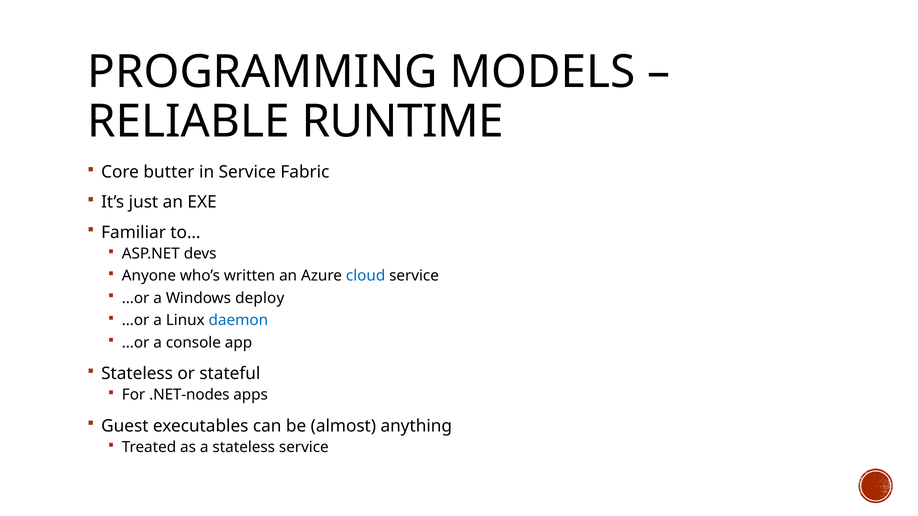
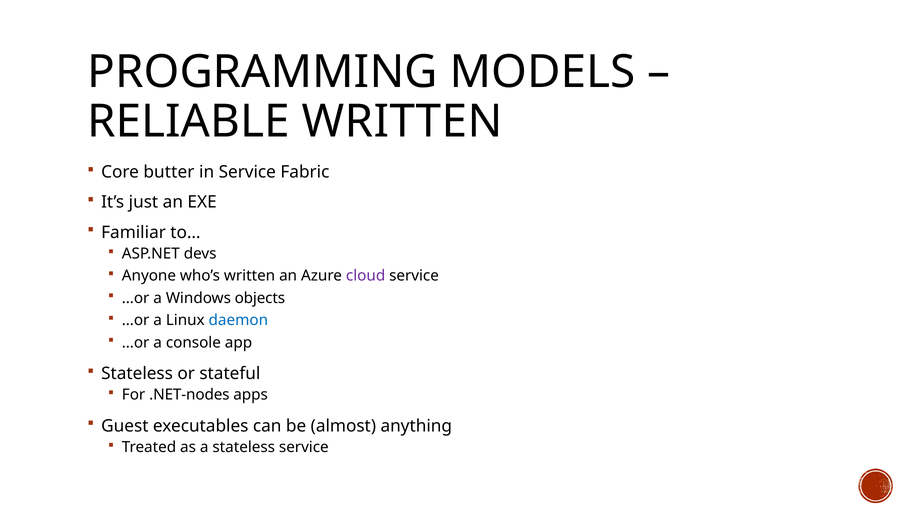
RELIABLE RUNTIME: RUNTIME -> WRITTEN (402, 122)
cloud colour: blue -> purple (366, 276)
deploy: deploy -> objects (260, 298)
